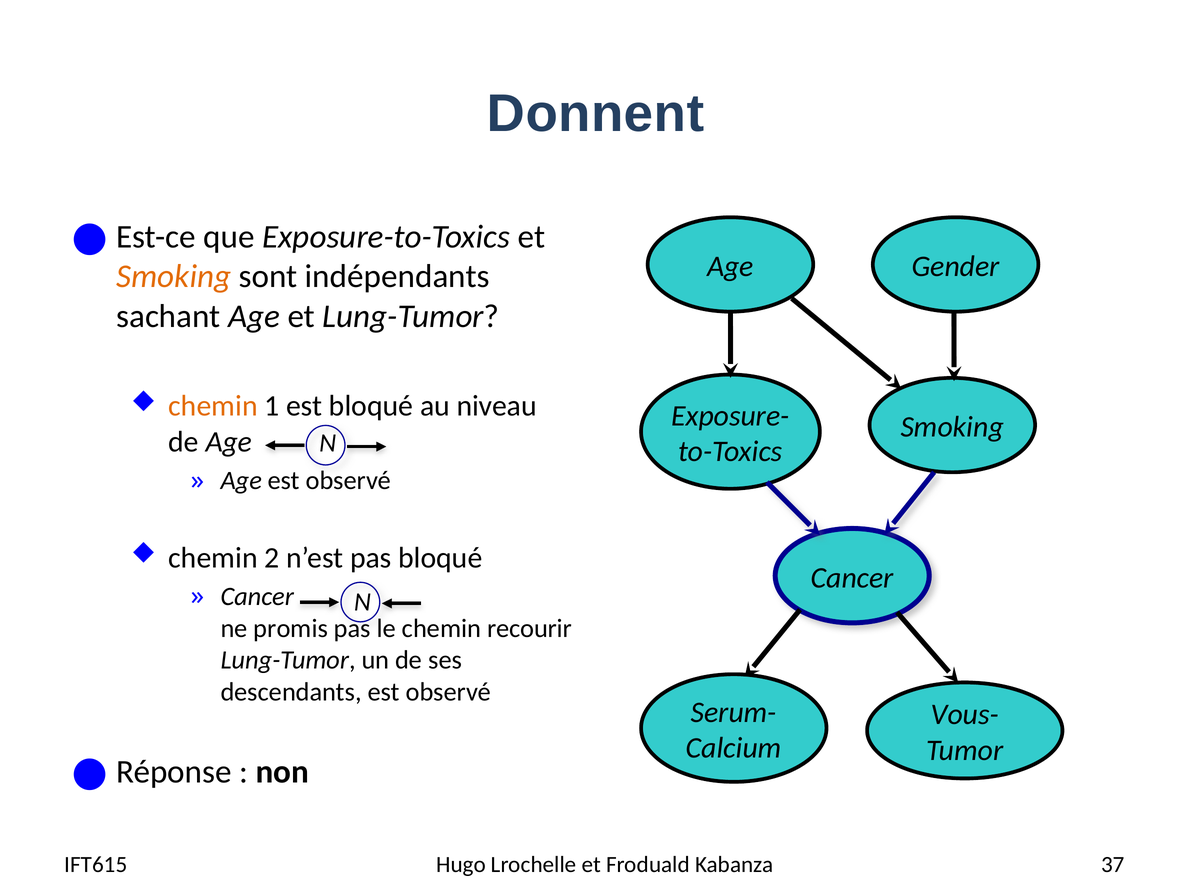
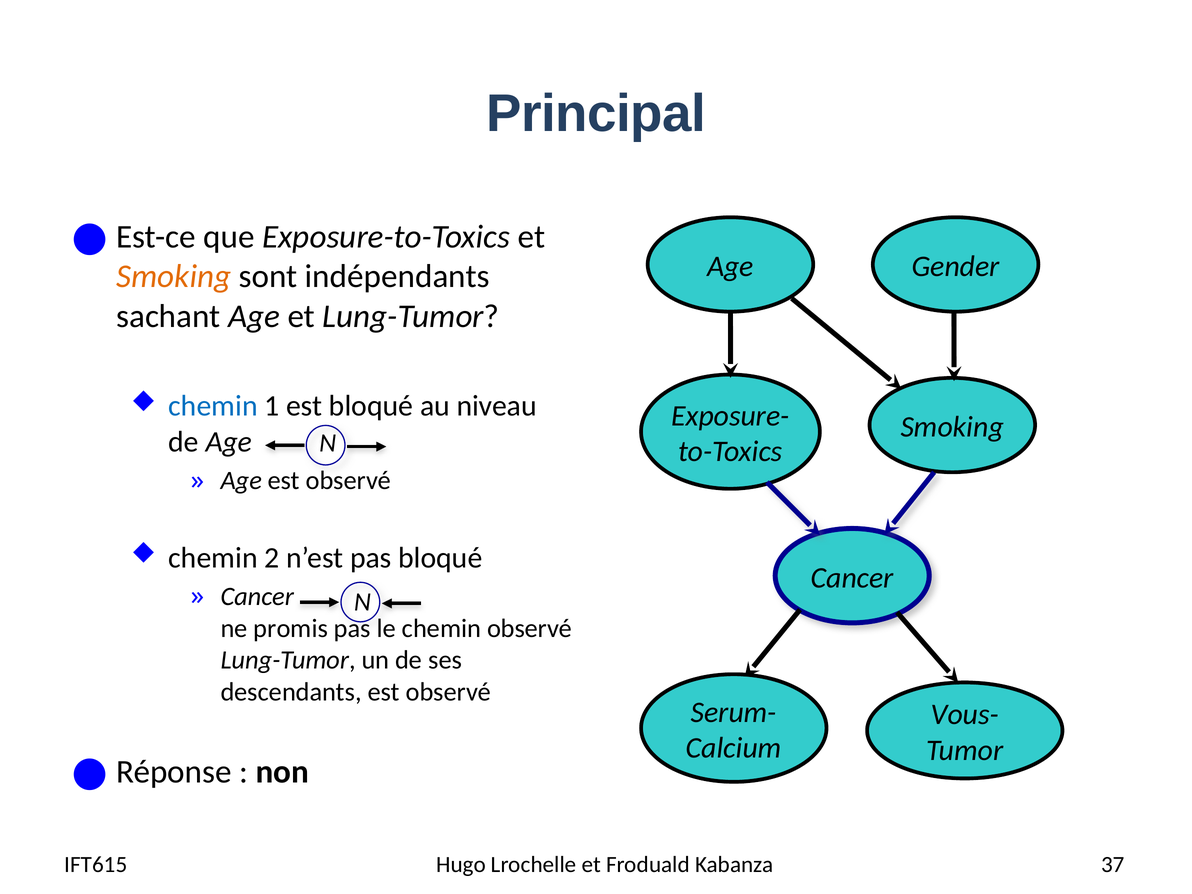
Donnent: Donnent -> Principal (596, 114)
chemin colour: orange -> blue (213, 406)
chemin recourir: recourir -> observé (530, 628)
